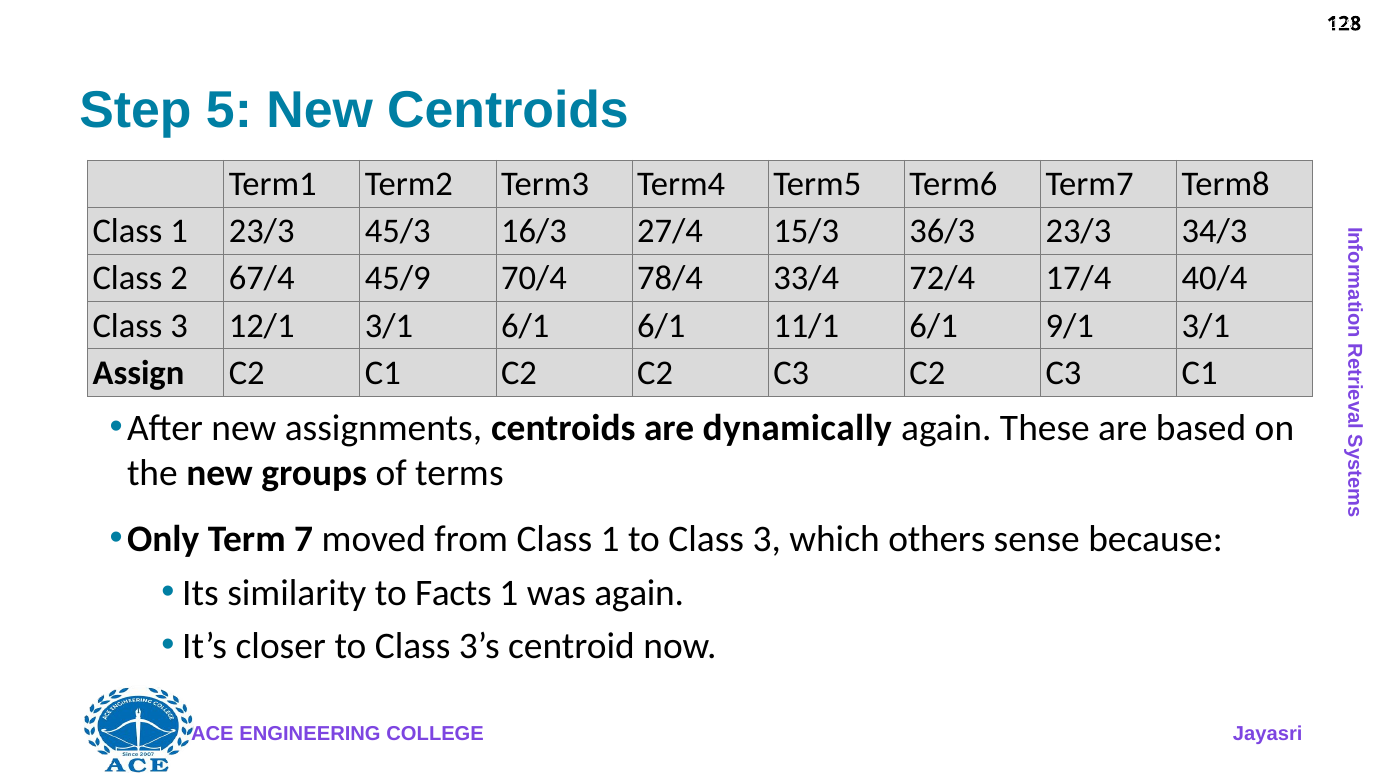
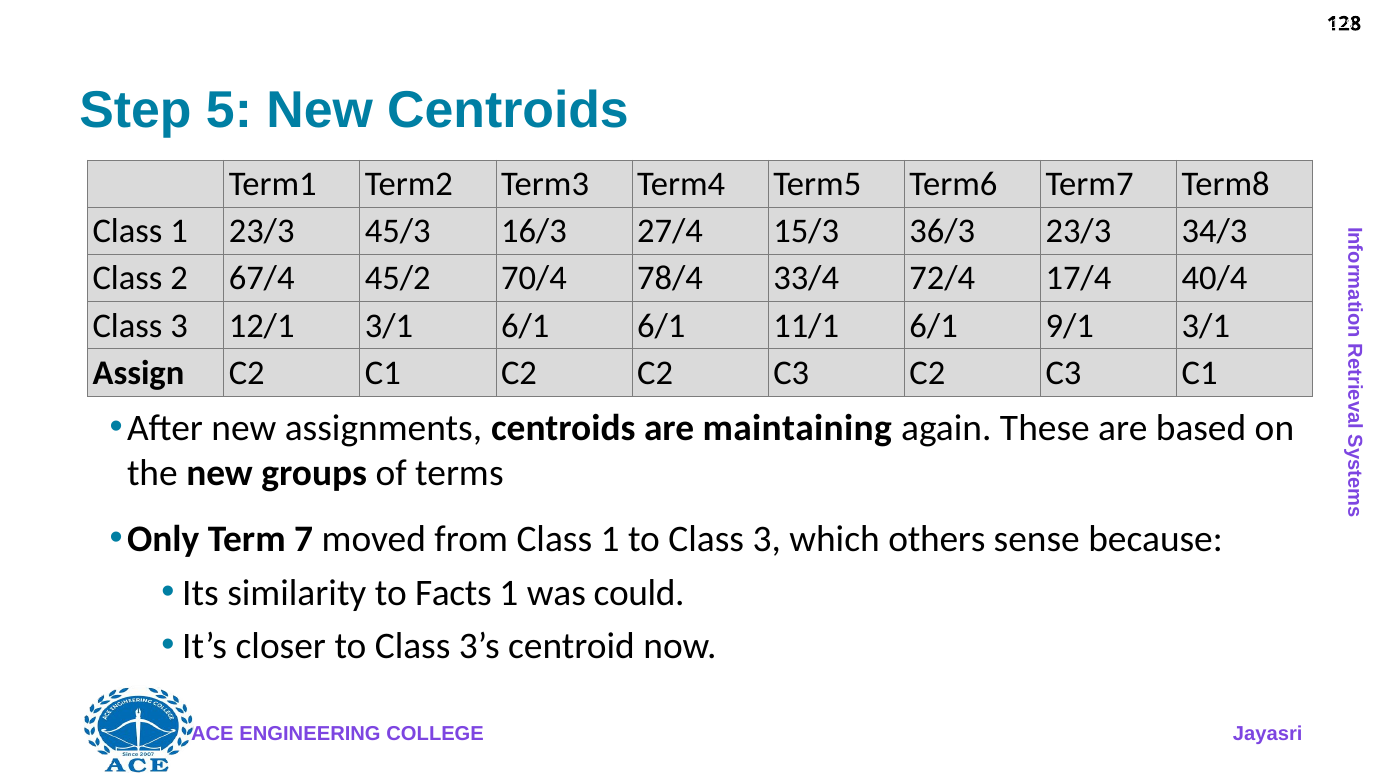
45/9: 45/9 -> 45/2 (398, 279)
dynamically: dynamically -> maintaining (797, 428)
was again: again -> could (639, 593)
